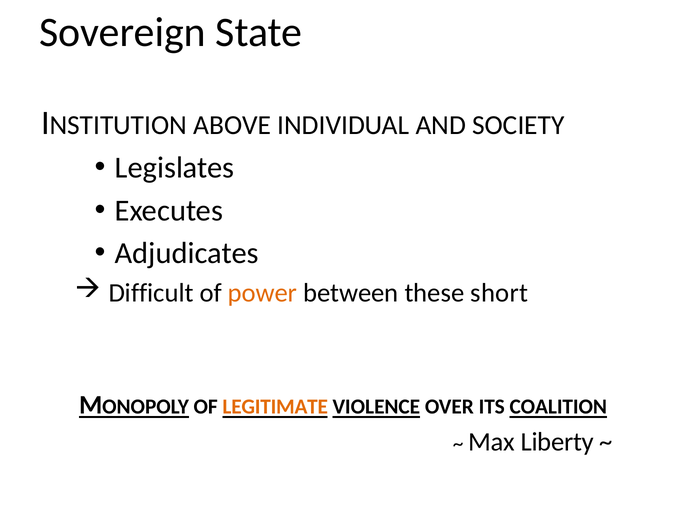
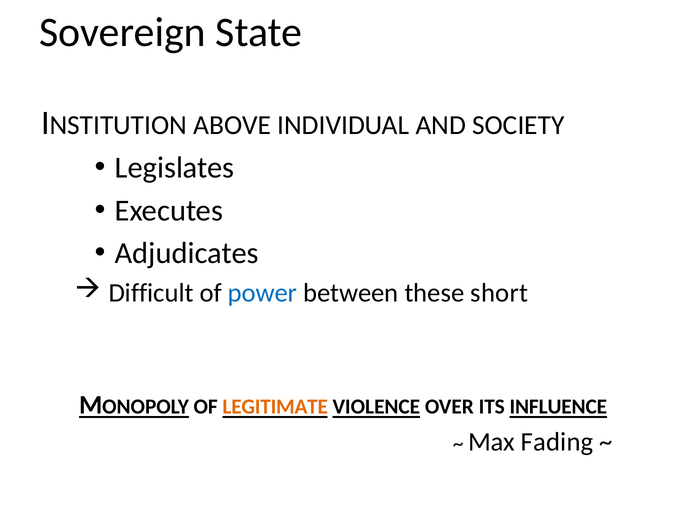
power colour: orange -> blue (263, 292)
COALITION: COALITION -> INFLUENCE (558, 406)
Liberty: Liberty -> Fading (557, 442)
